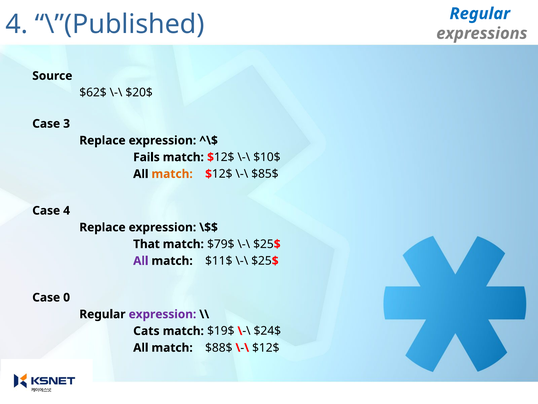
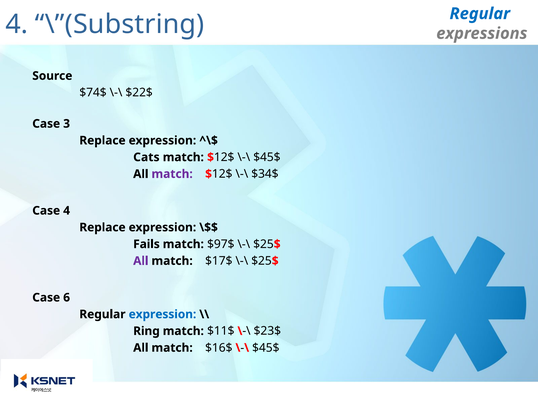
\”(Published: \”(Published -> \”(Substring (120, 24)
$62$: $62$ -> $74$ (93, 92)
$20$: $20$ -> $22$ (139, 92)
Fails: Fails -> Cats (146, 157)
$10$: $10$ -> $45$ (267, 157)
match colour: orange -> purple (172, 174)
$85$: $85$ -> $34$ (265, 174)
That: That -> Fails (146, 244)
$79$: $79$ -> $97$ (221, 244)
$11$: $11$ -> $17$ (219, 261)
0: 0 -> 6 (67, 297)
expression colour: purple -> blue (162, 314)
Cats: Cats -> Ring (146, 331)
$19$: $19$ -> $11$ (221, 331)
$24$: $24$ -> $23$ (267, 331)
$88$: $88$ -> $16$ (219, 347)
$12$: $12$ -> $45$ (266, 347)
